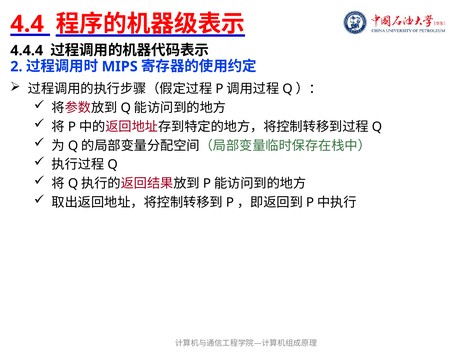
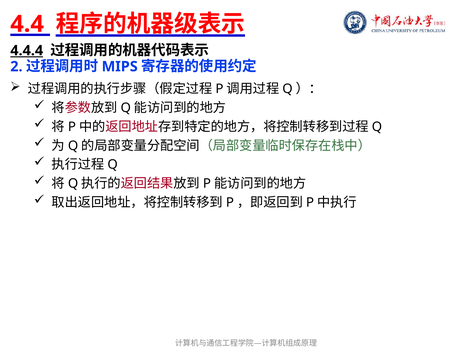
4.4.4 underline: none -> present (27, 51)
